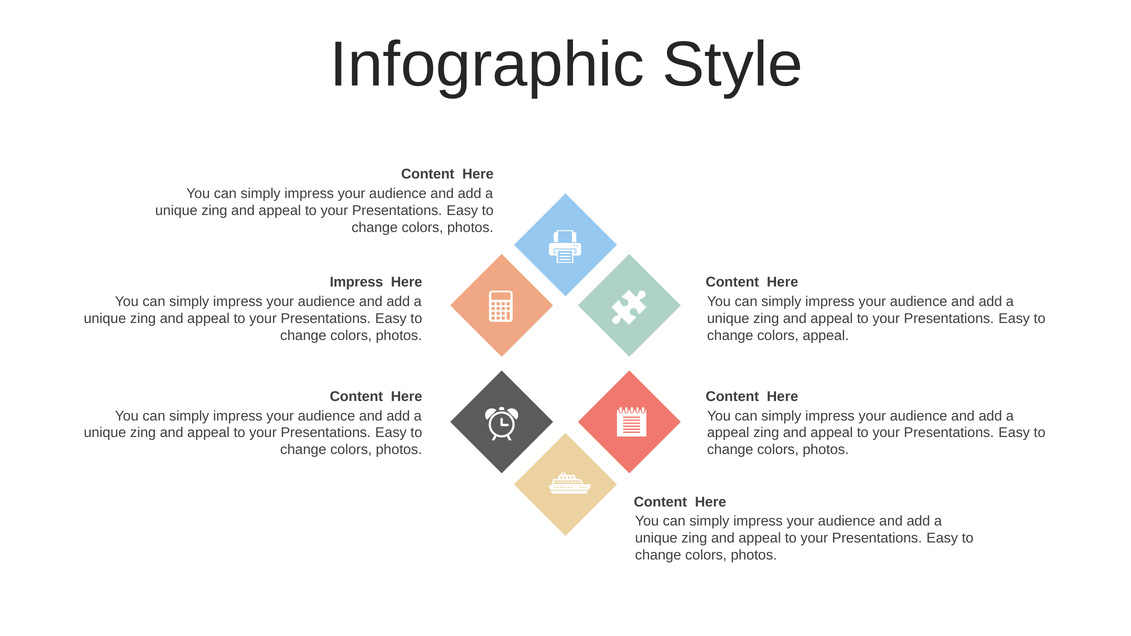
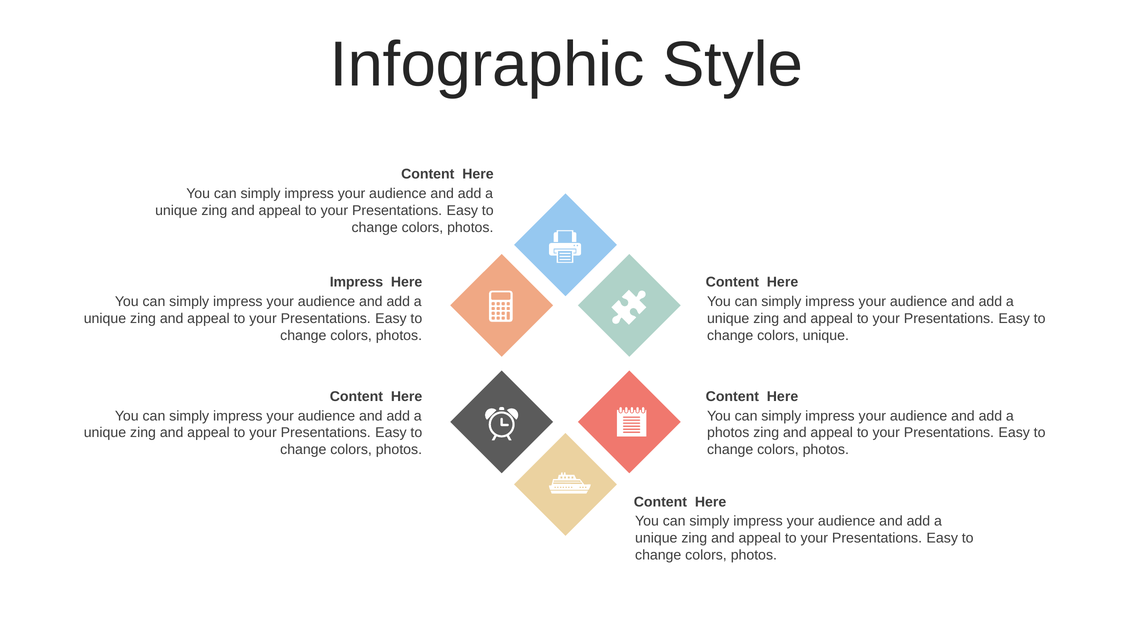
colors appeal: appeal -> unique (826, 336)
appeal: appeal -> photos (728, 433)
